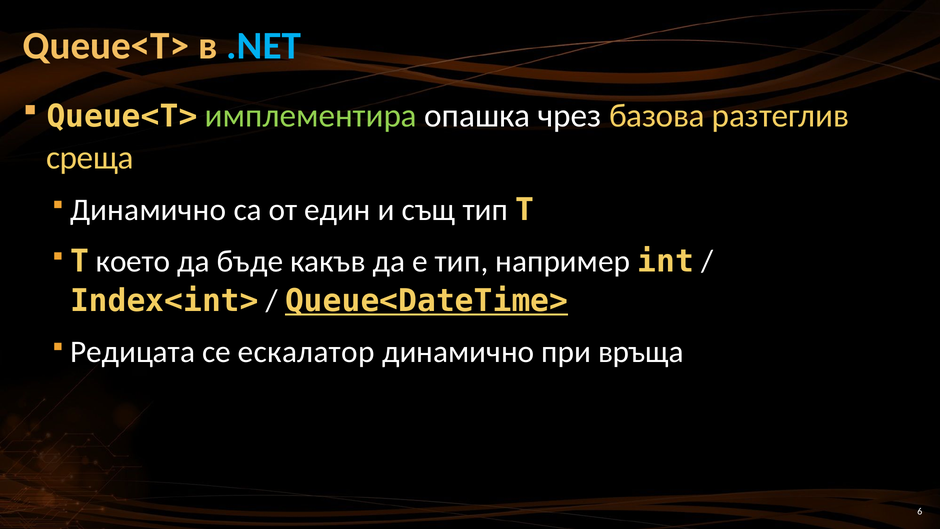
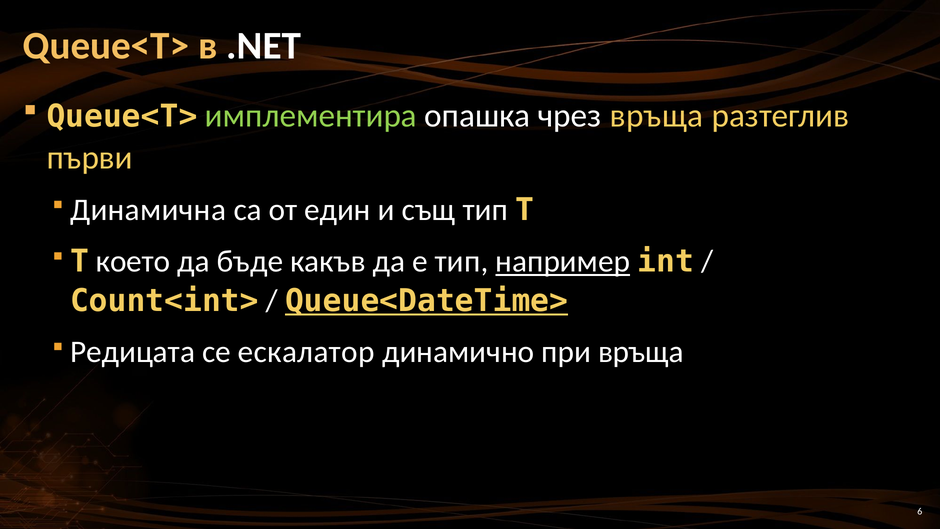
.NET colour: light blue -> white (264, 46)
чрез базова: базова -> връща (657, 116)
среща: среща -> първи (90, 158)
Динамично: Динамично -> Динамична (148, 210)
например underline: none -> present (563, 261)
Index<int>: Index<int> -> Count<int> (164, 301)
